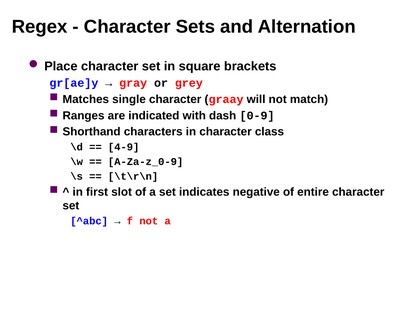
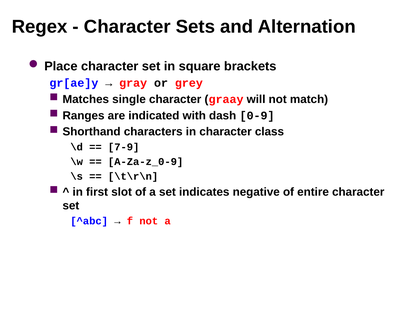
4-9: 4-9 -> 7-9 (124, 147)
